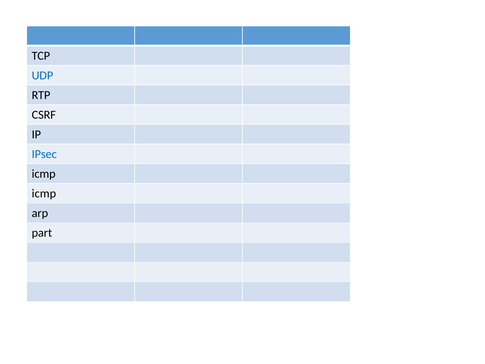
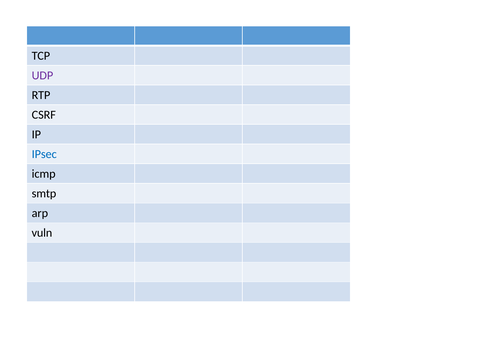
UDP colour: blue -> purple (42, 75)
icmp: icmp -> smtp (44, 193)
part: part -> vuln (42, 233)
